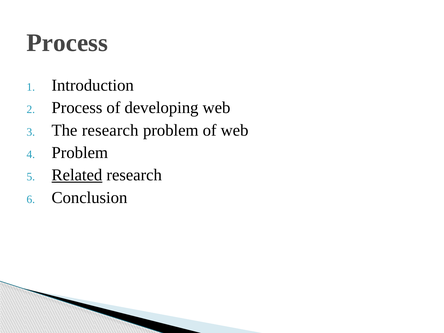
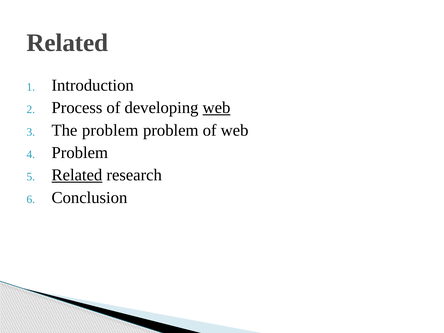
Process: Process -> Related (67, 43)
web underline: none -> present (217, 108)
The research: research -> problem (110, 130)
